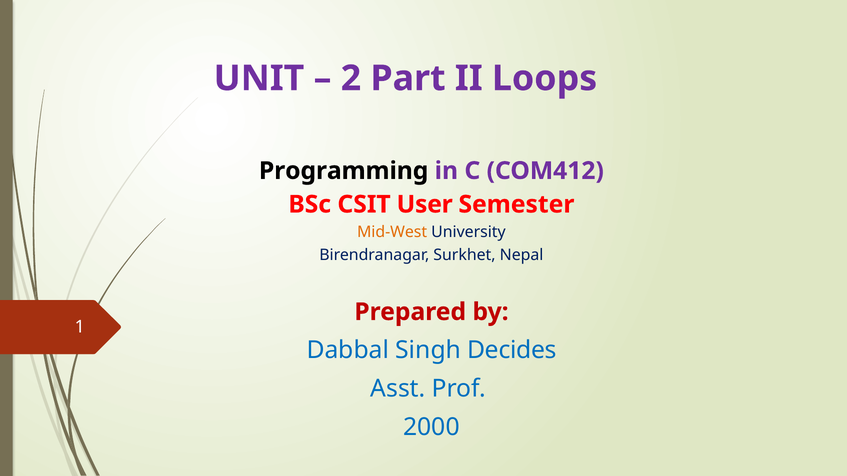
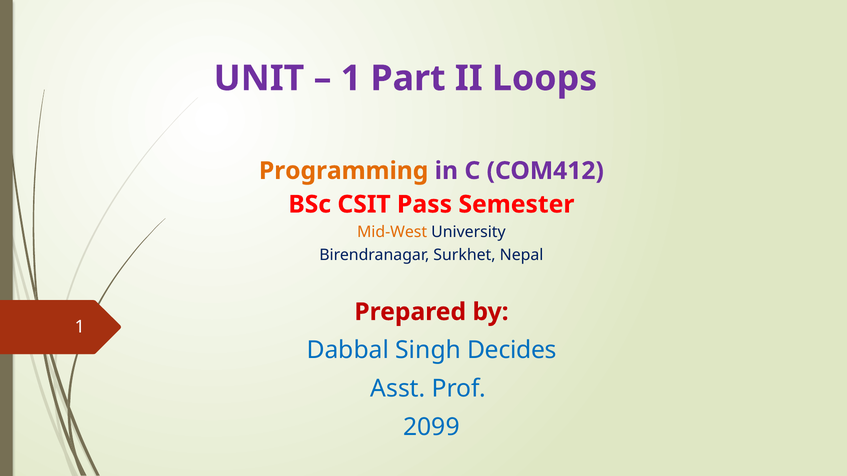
2: 2 -> 1 (351, 78)
Programming colour: black -> orange (344, 171)
User: User -> Pass (425, 205)
2000: 2000 -> 2099 (431, 428)
